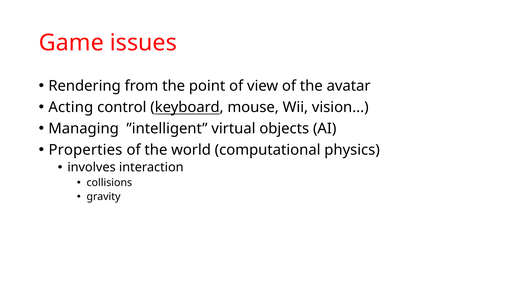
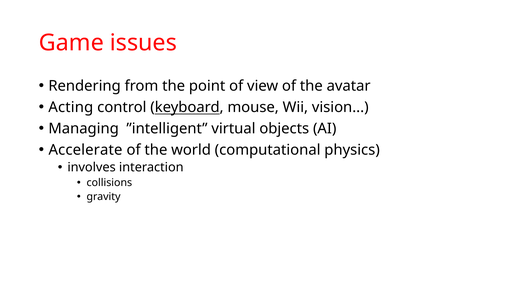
Properties: Properties -> Accelerate (85, 150)
